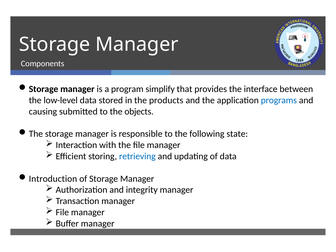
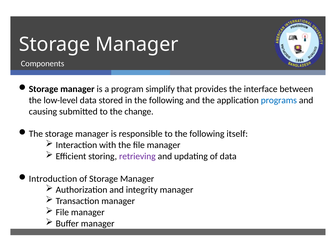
in the products: products -> following (166, 100)
objects: objects -> change (139, 111)
state: state -> itself (237, 134)
retrieving colour: blue -> purple (137, 156)
